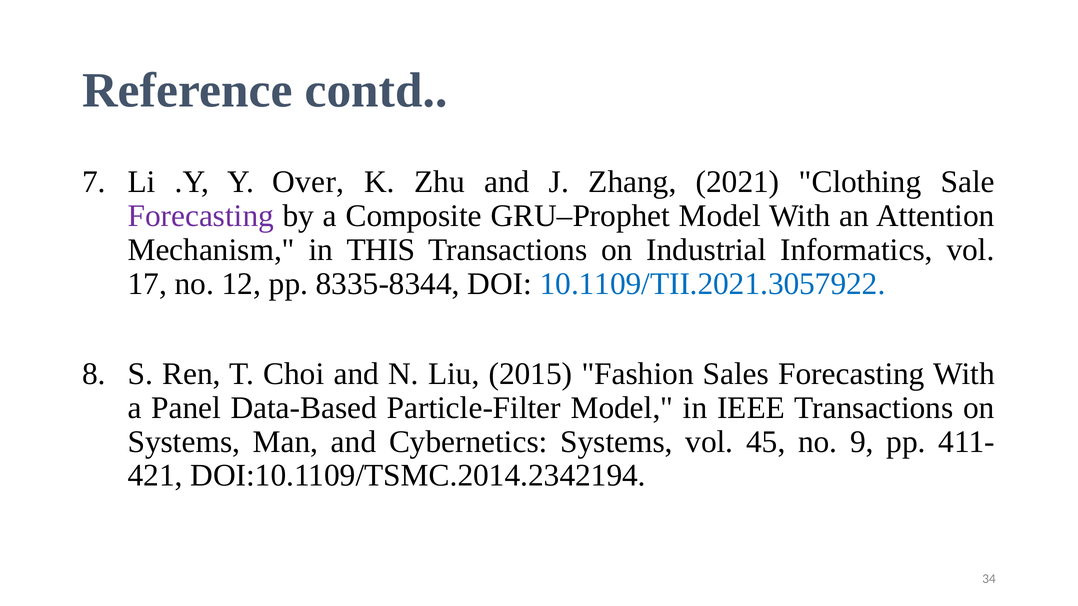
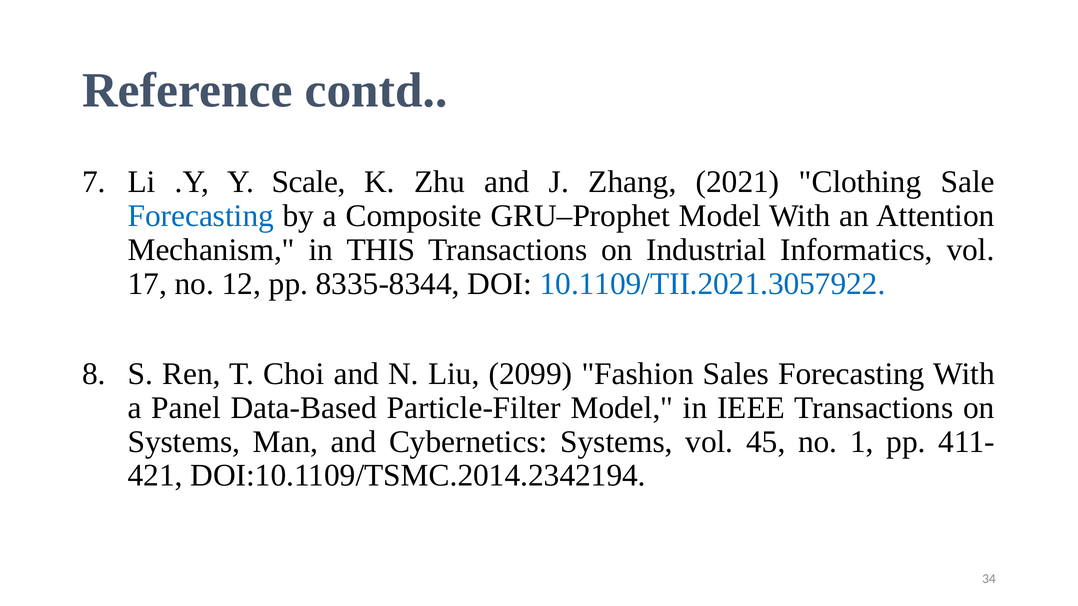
Over: Over -> Scale (309, 182)
Forecasting colour: purple -> blue (201, 216)
2015: 2015 -> 2099 (531, 374)
9: 9 -> 1 (862, 442)
